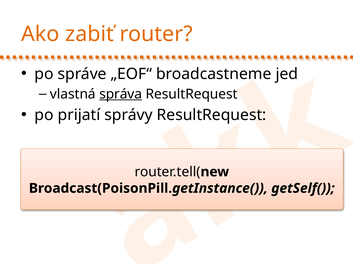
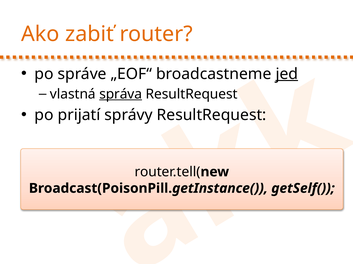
jed underline: none -> present (287, 74)
